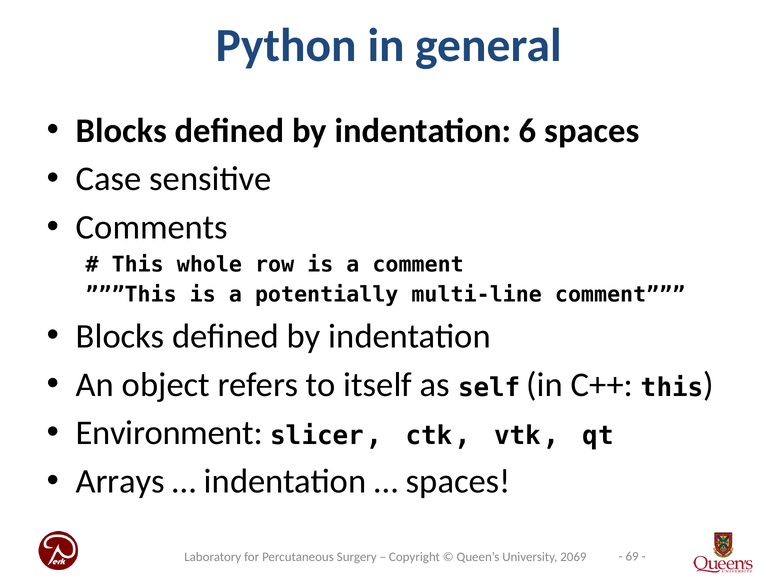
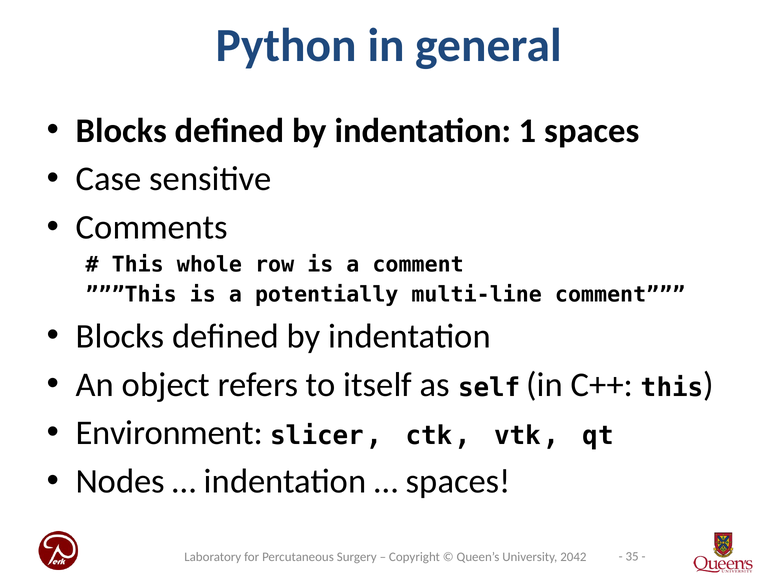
6: 6 -> 1 (528, 131)
Arrays: Arrays -> Nodes (120, 482)
69: 69 -> 35 (632, 557)
2069: 2069 -> 2042 (573, 557)
